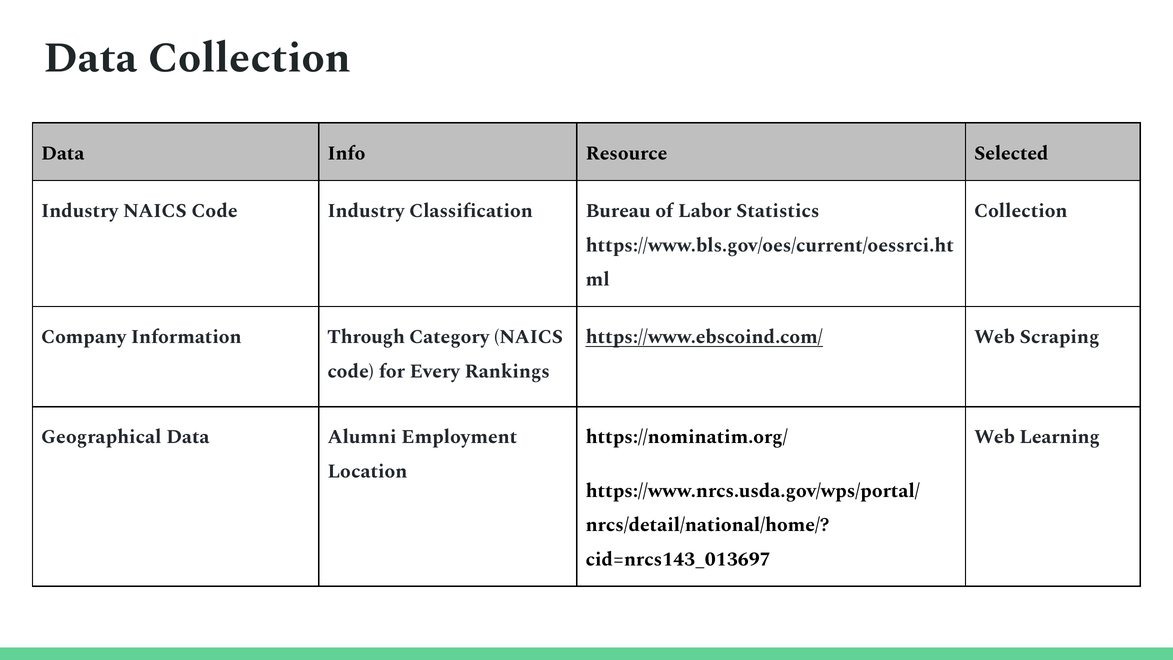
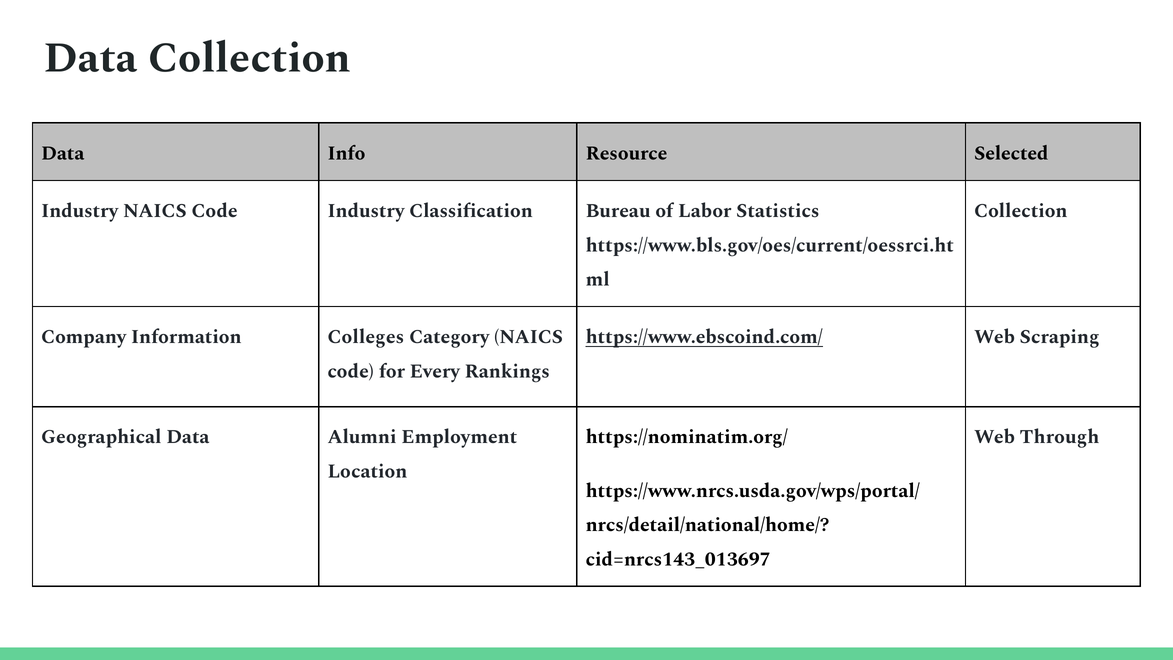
Through: Through -> Colleges (366, 337)
Learning: Learning -> Through (1060, 437)
